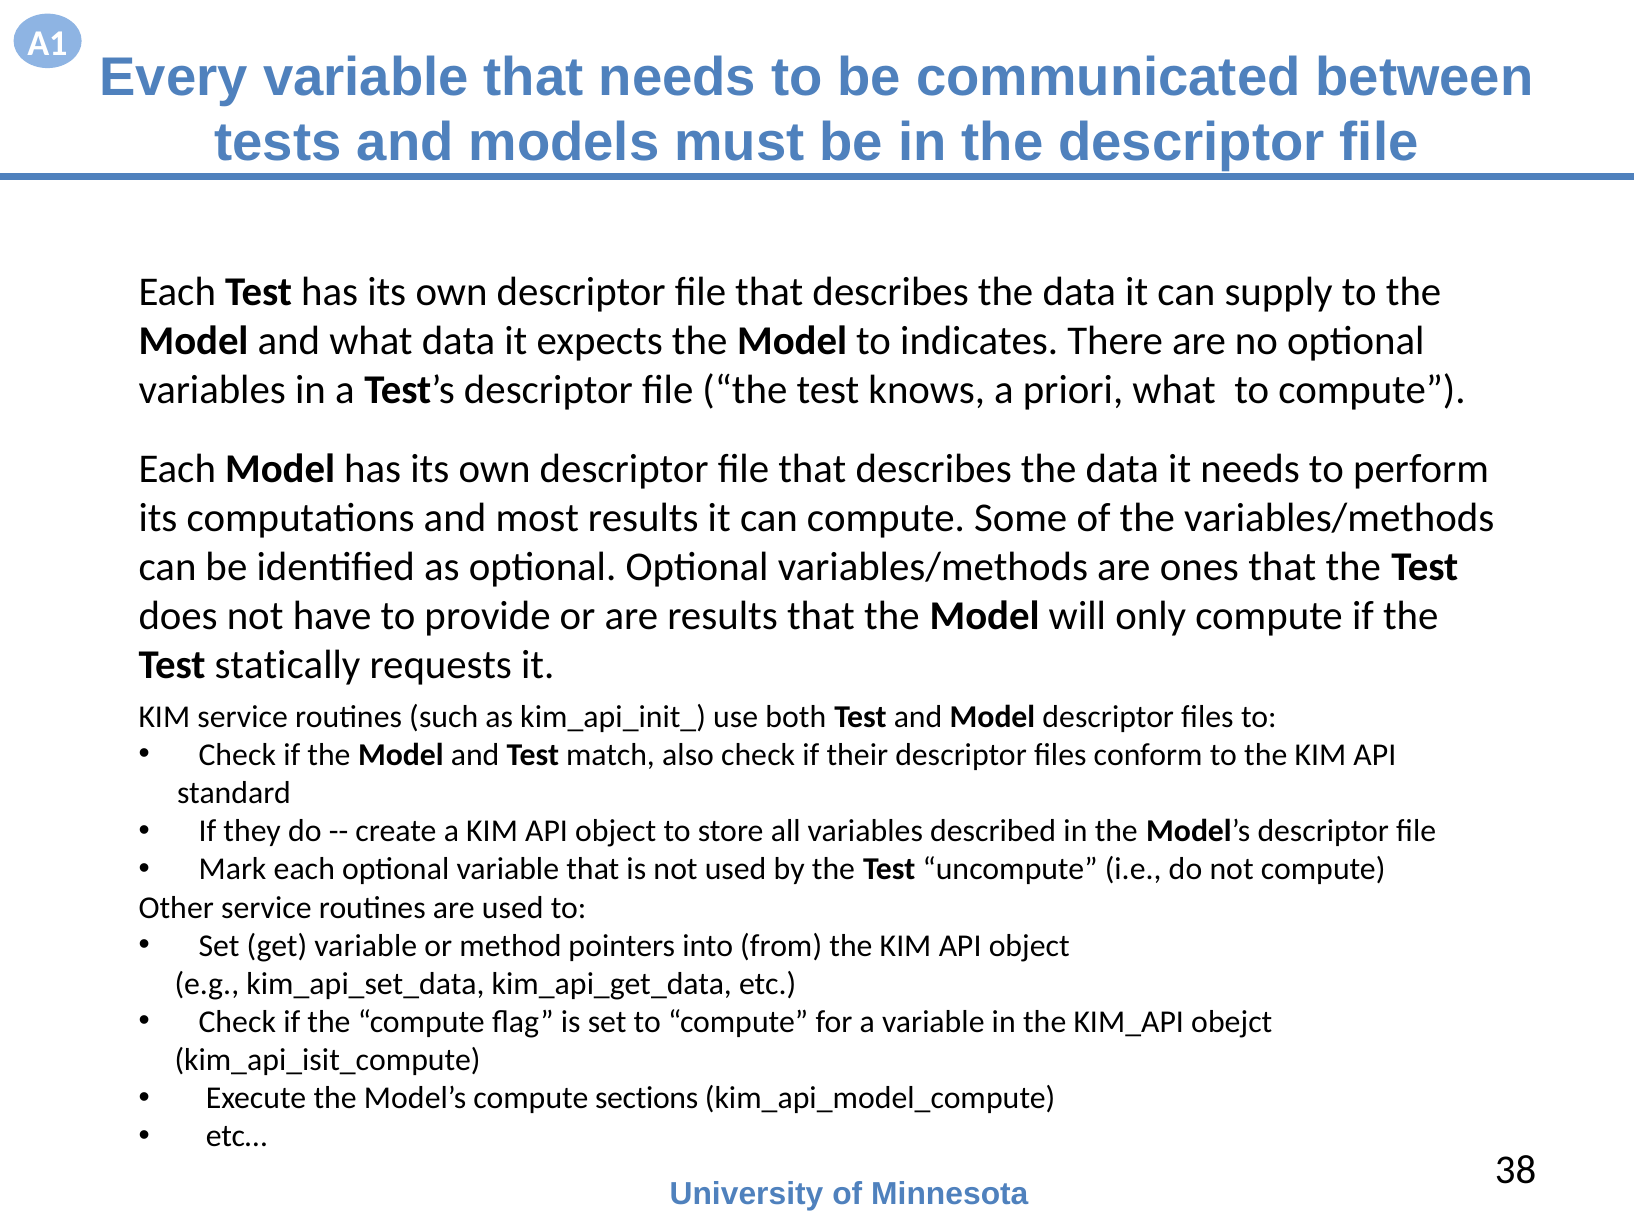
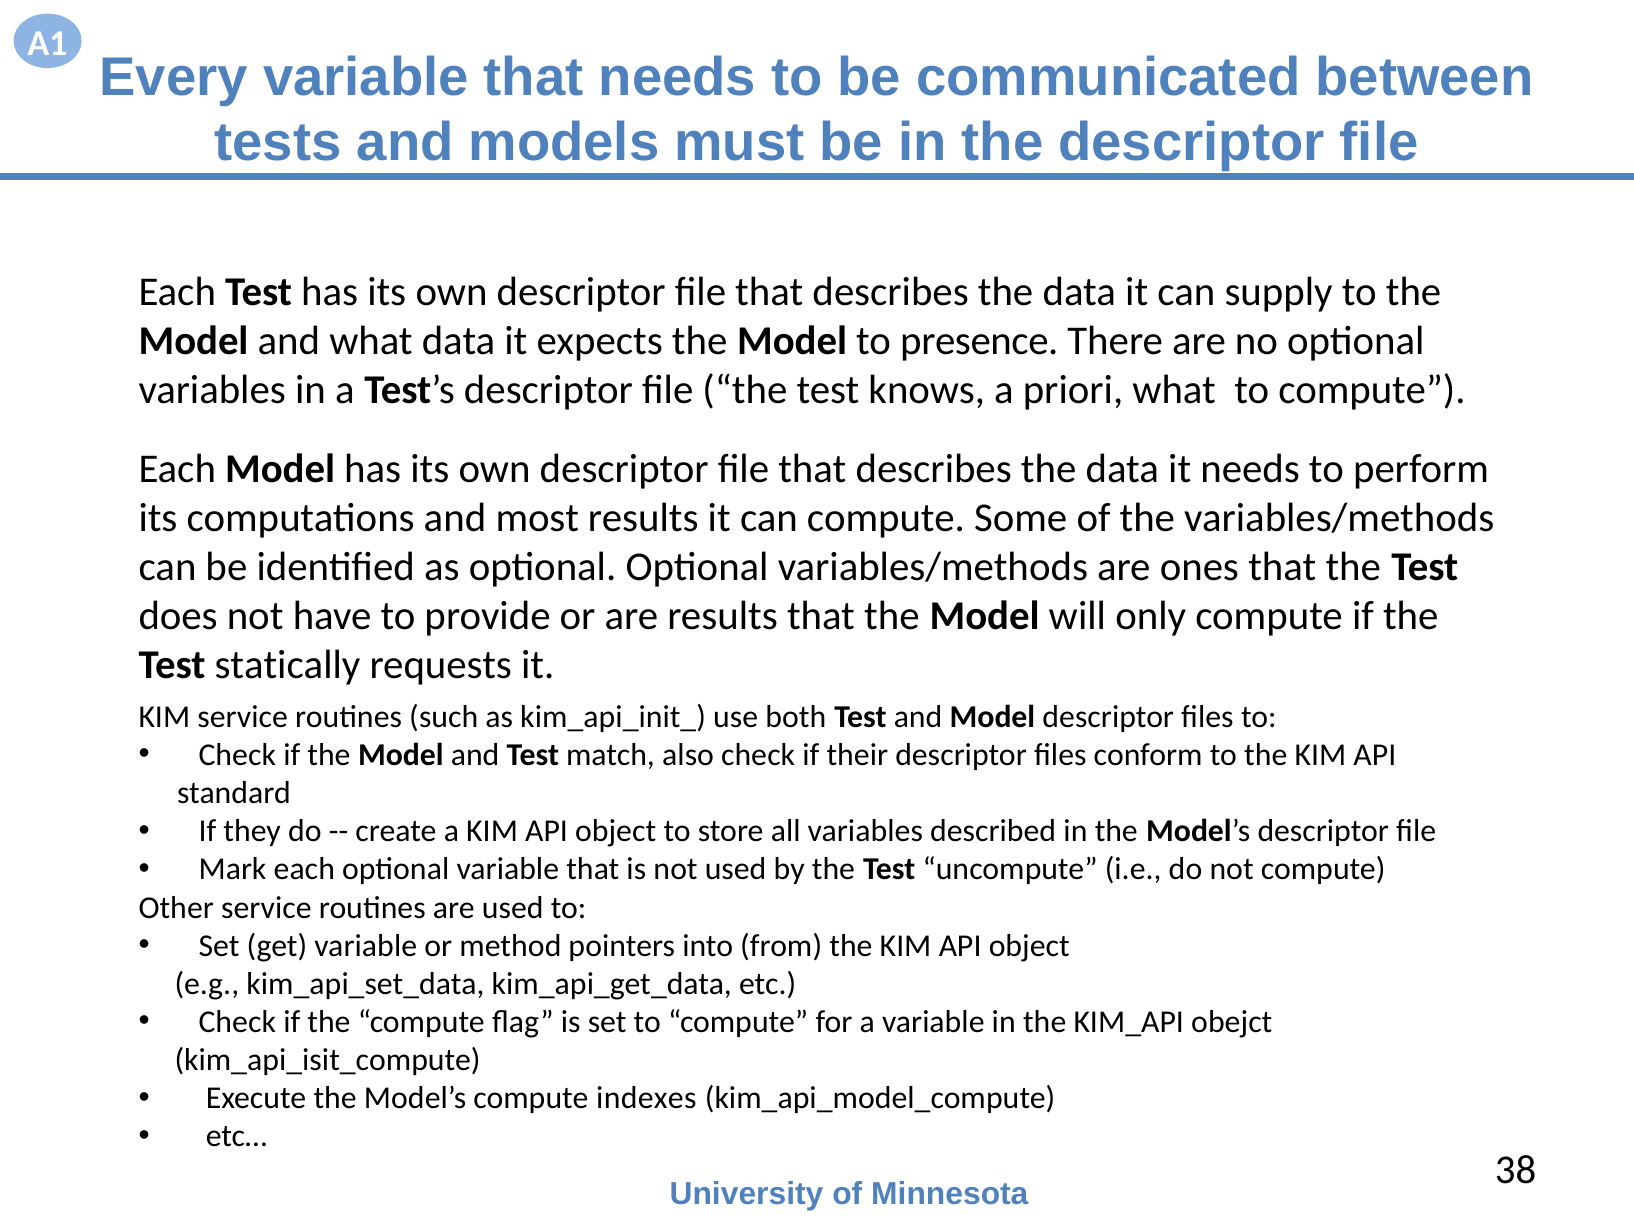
indicates: indicates -> presence (979, 341)
sections: sections -> indexes (646, 1099)
